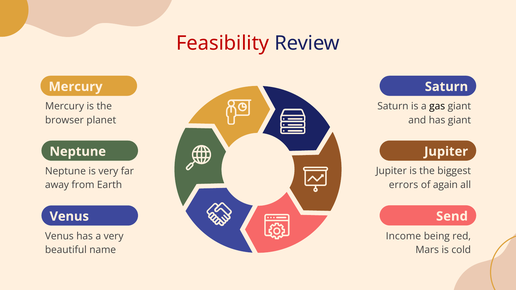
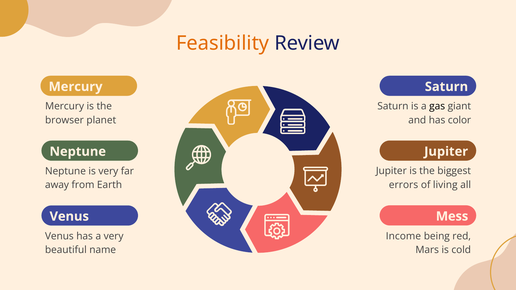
Feasibility colour: red -> orange (223, 43)
has giant: giant -> color (459, 120)
again: again -> living (445, 185)
Send: Send -> Mess (452, 216)
